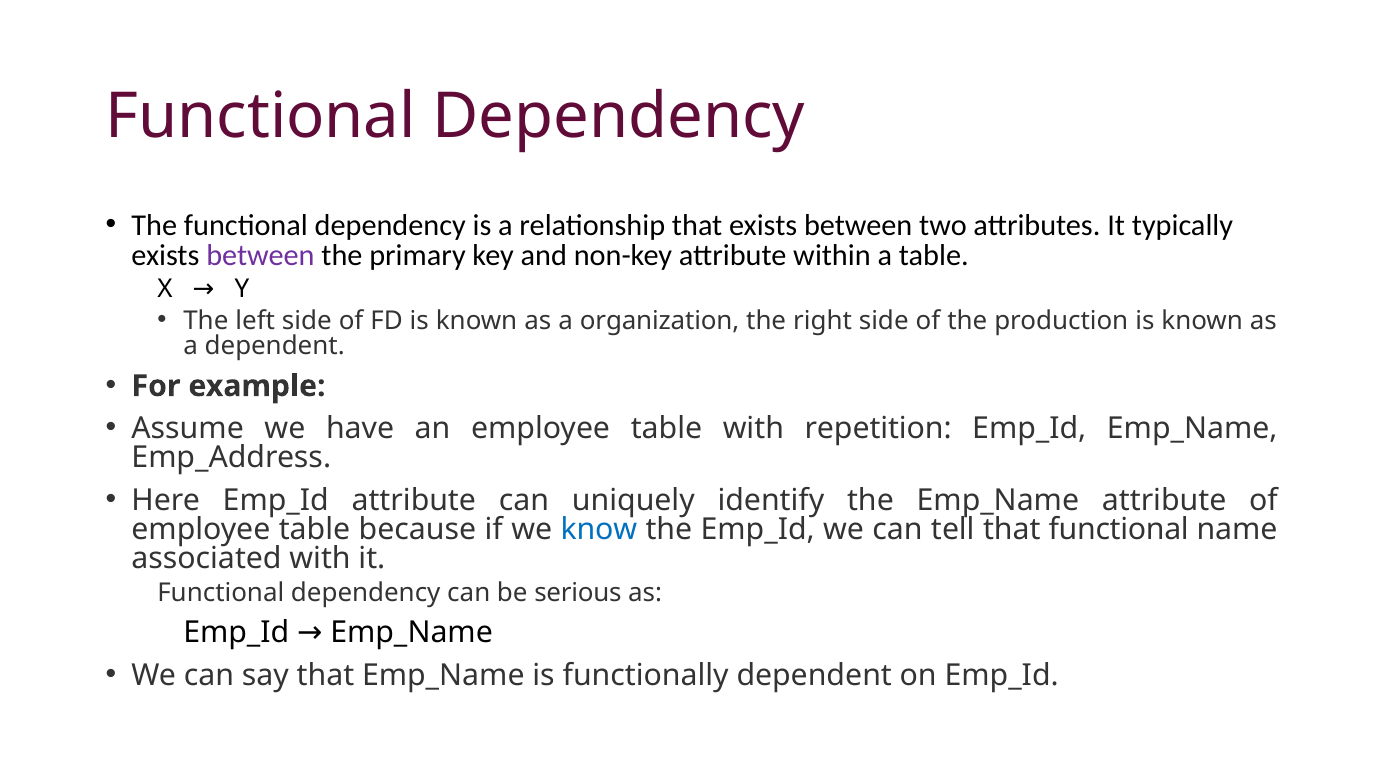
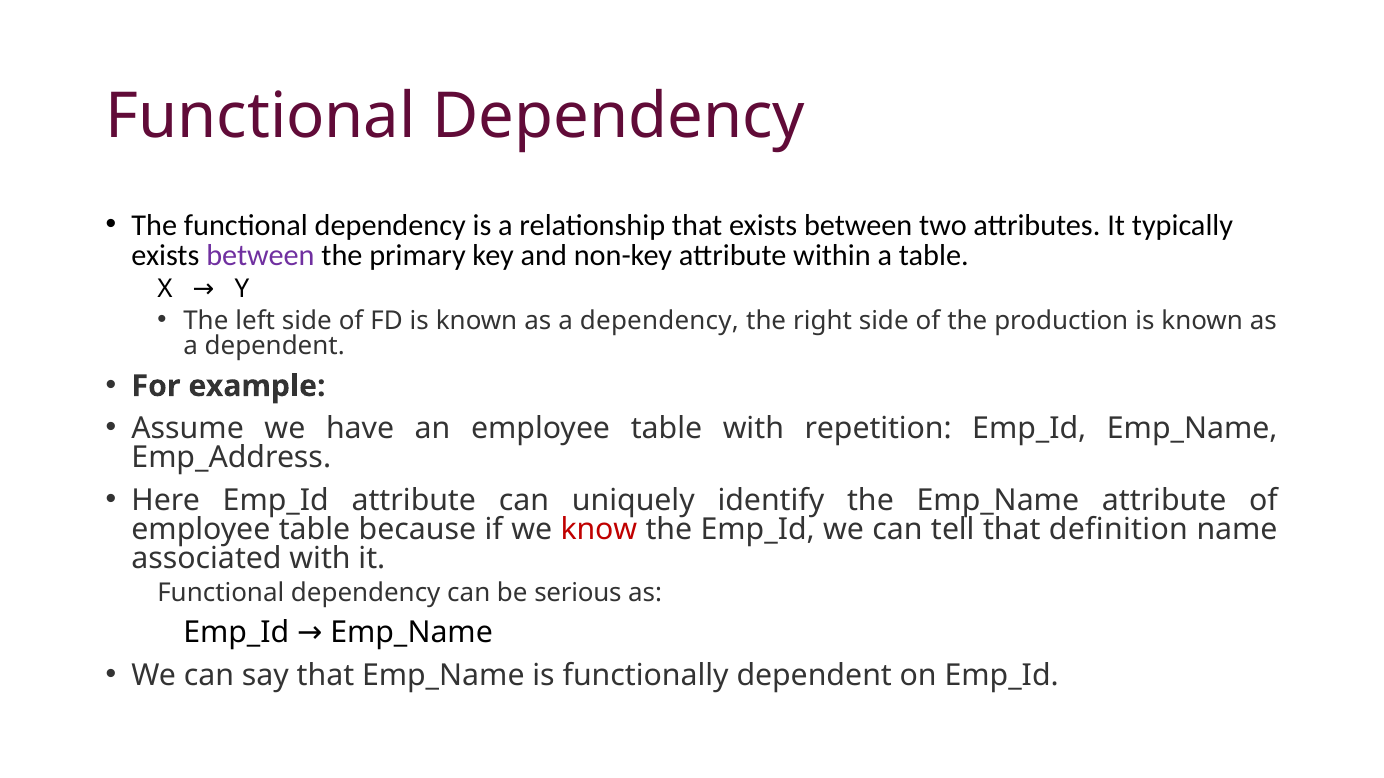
a organization: organization -> dependency (659, 321)
know colour: blue -> red (599, 530)
that functional: functional -> definition (1118, 530)
